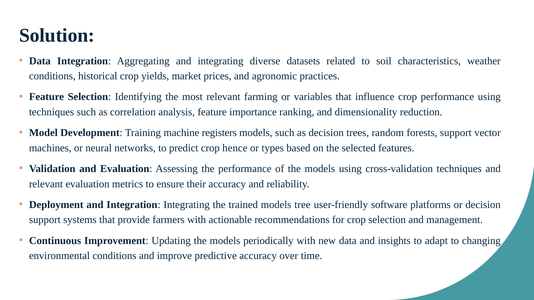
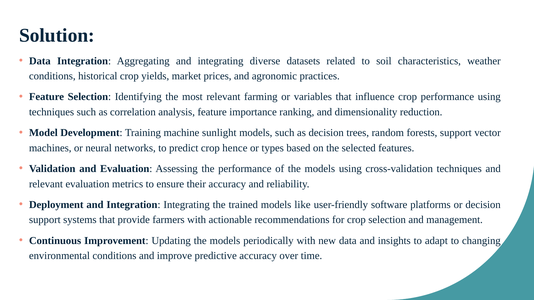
registers: registers -> sunlight (219, 133)
tree: tree -> like (303, 205)
